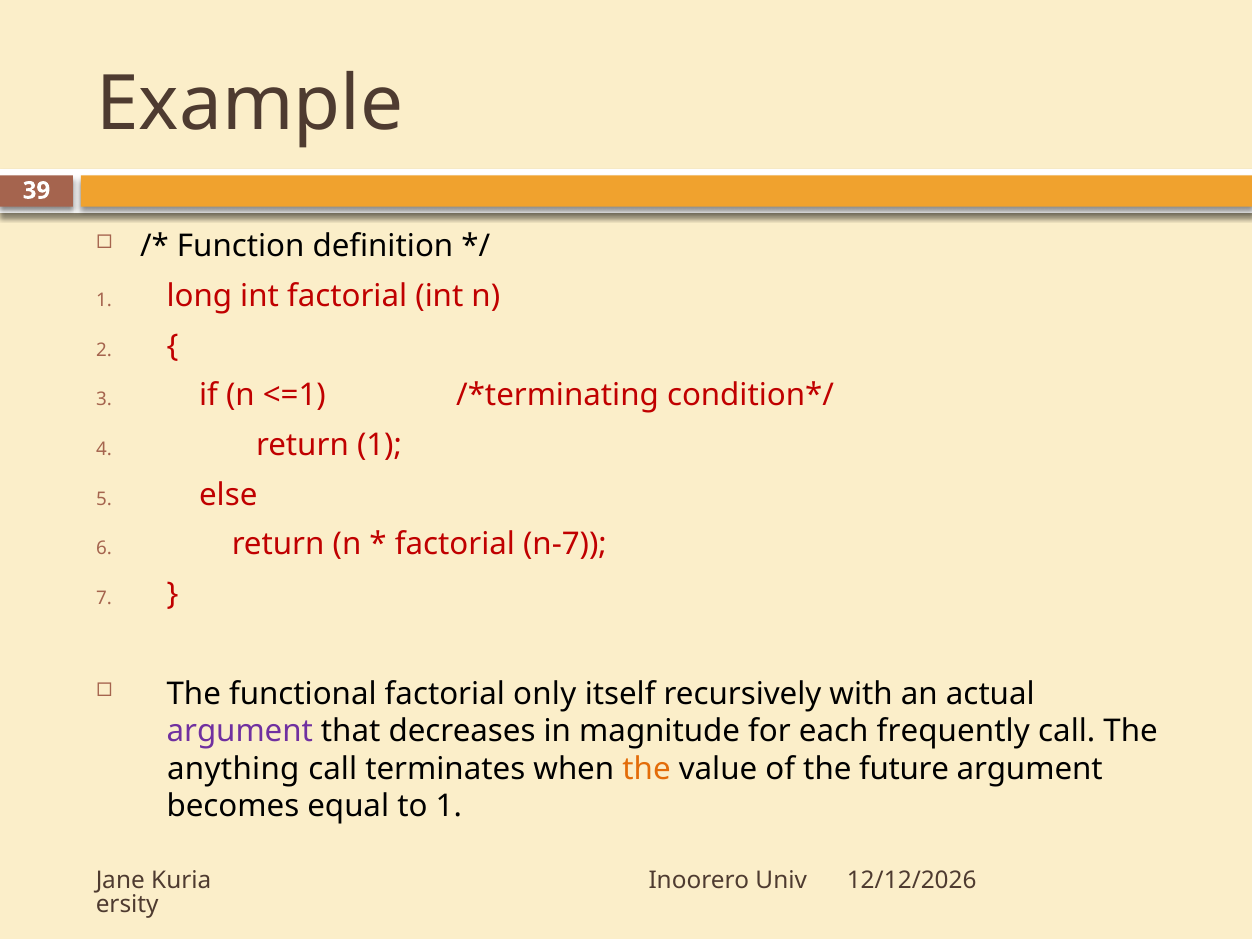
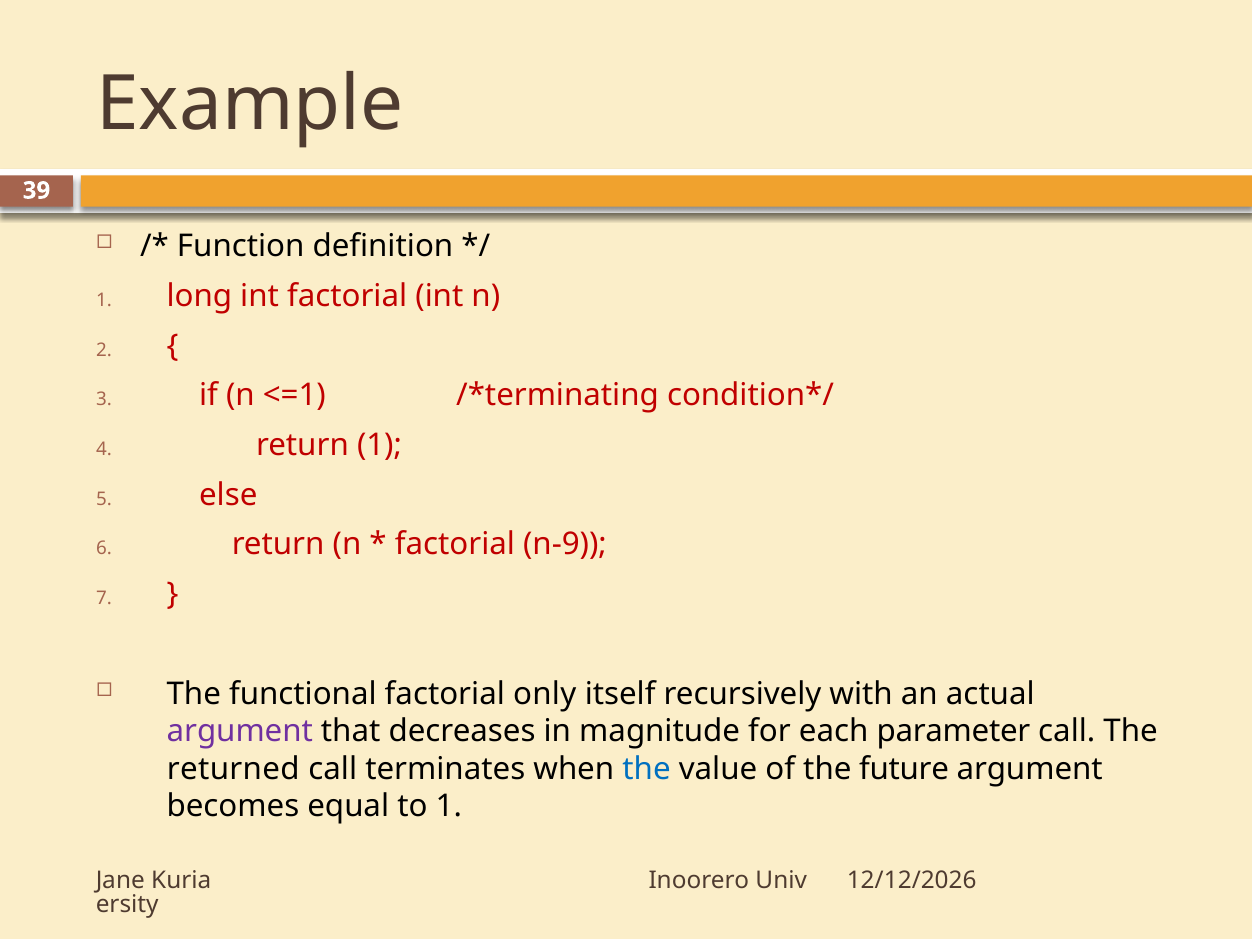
n-7: n-7 -> n-9 (565, 545)
frequently: frequently -> parameter (953, 731)
anything: anything -> returned (233, 769)
the colour: orange -> blue (647, 769)
